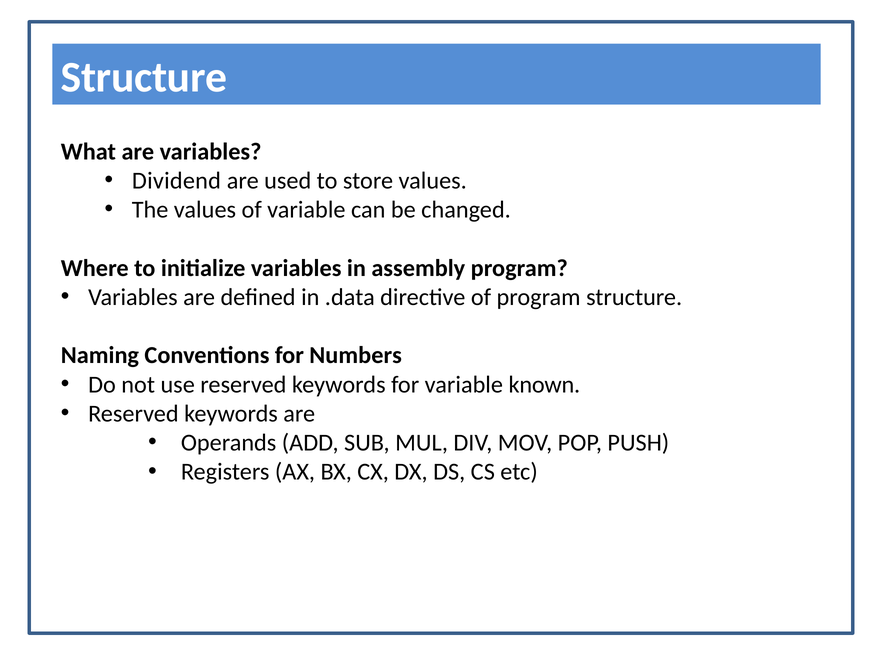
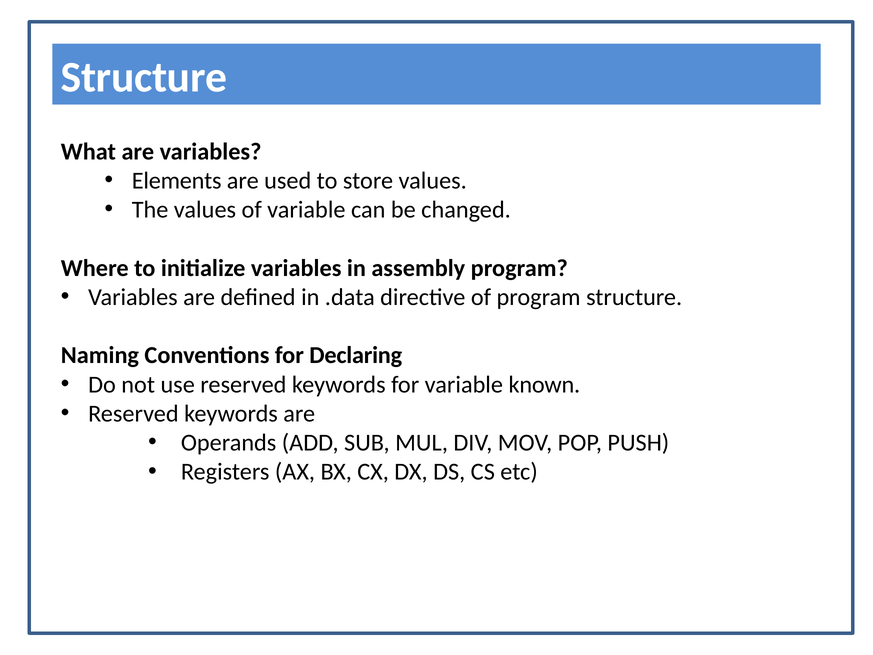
Dividend: Dividend -> Elements (177, 181)
Numbers: Numbers -> Declaring (356, 355)
